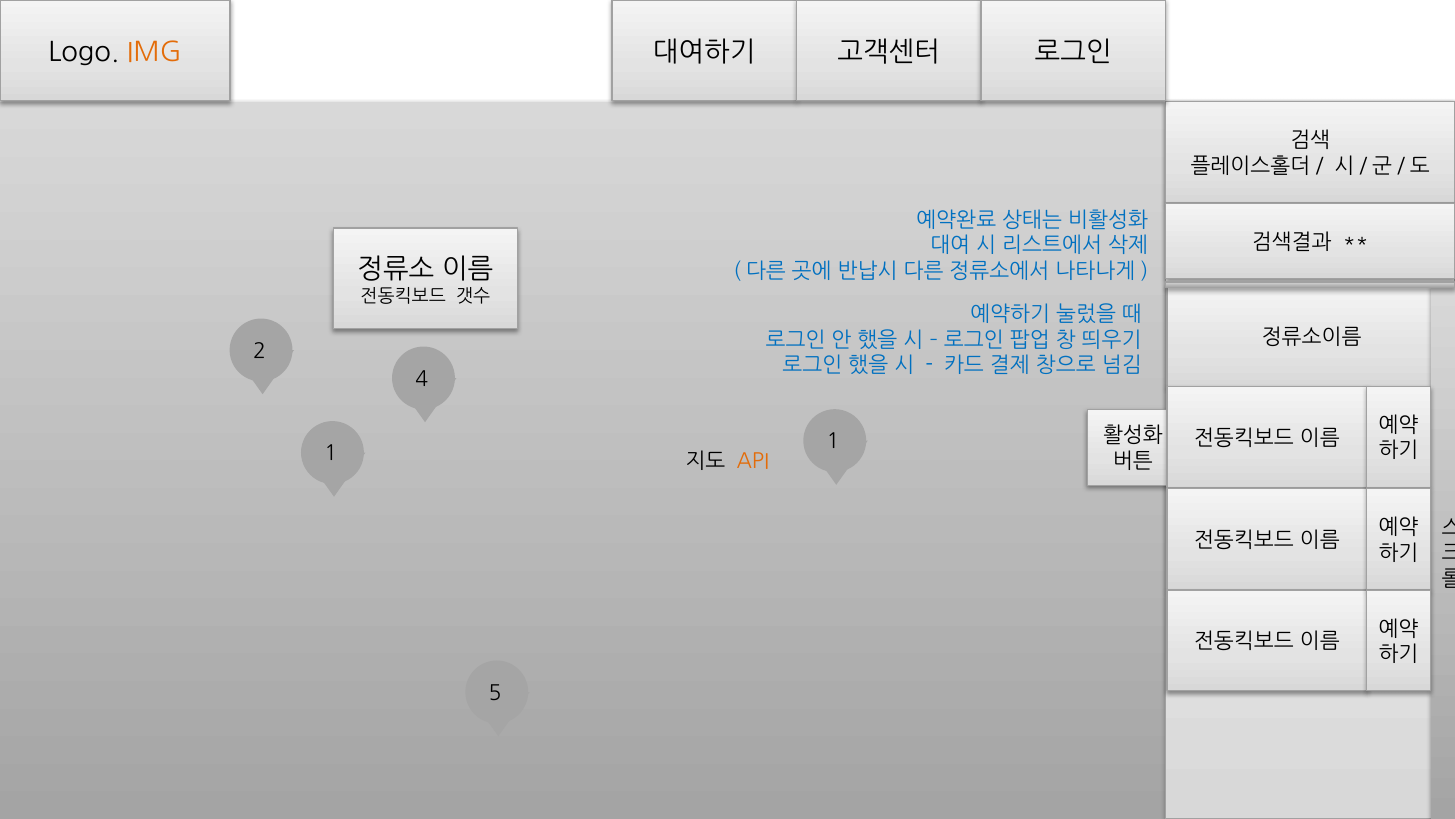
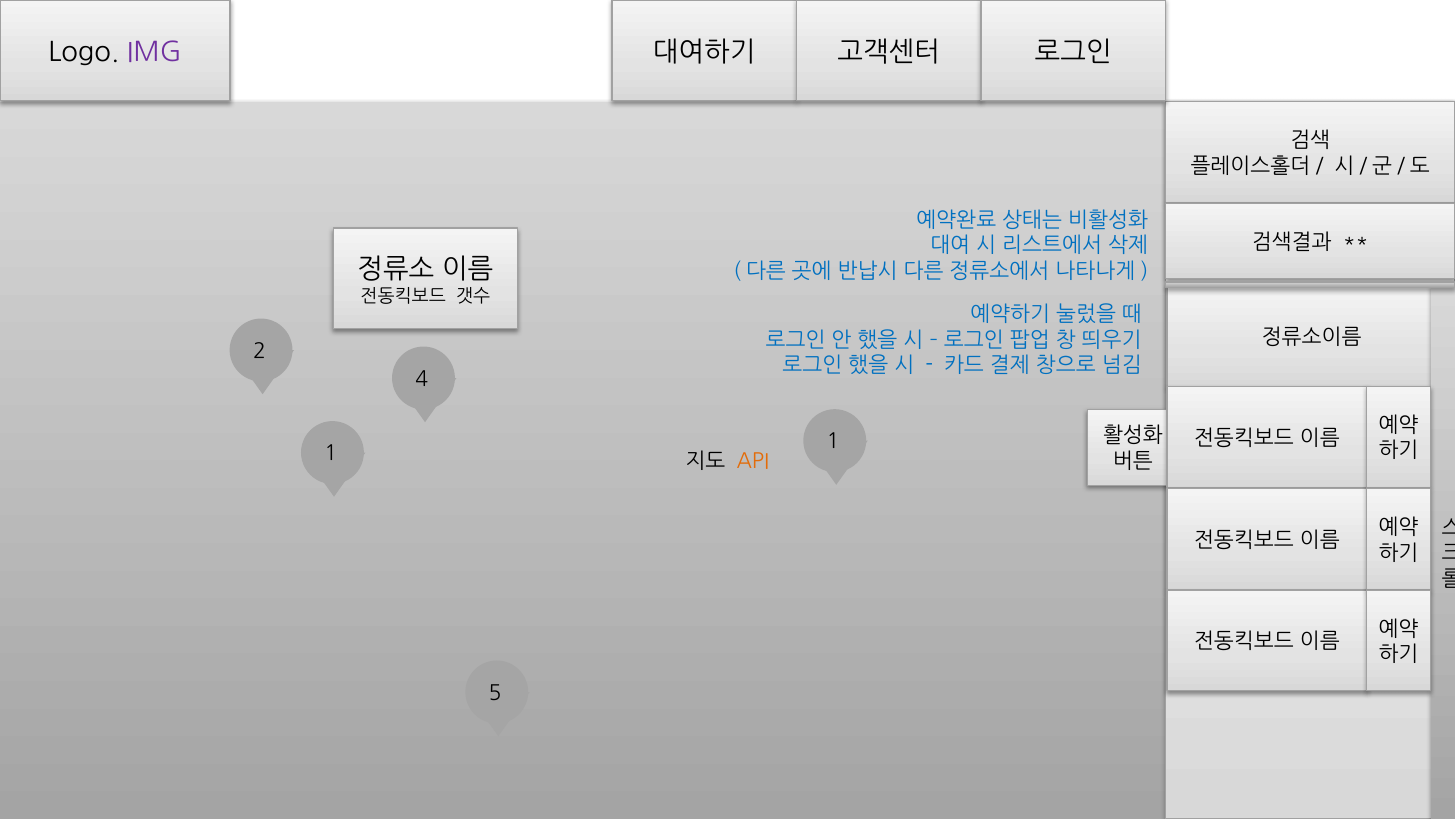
IMG colour: orange -> purple (154, 52)
